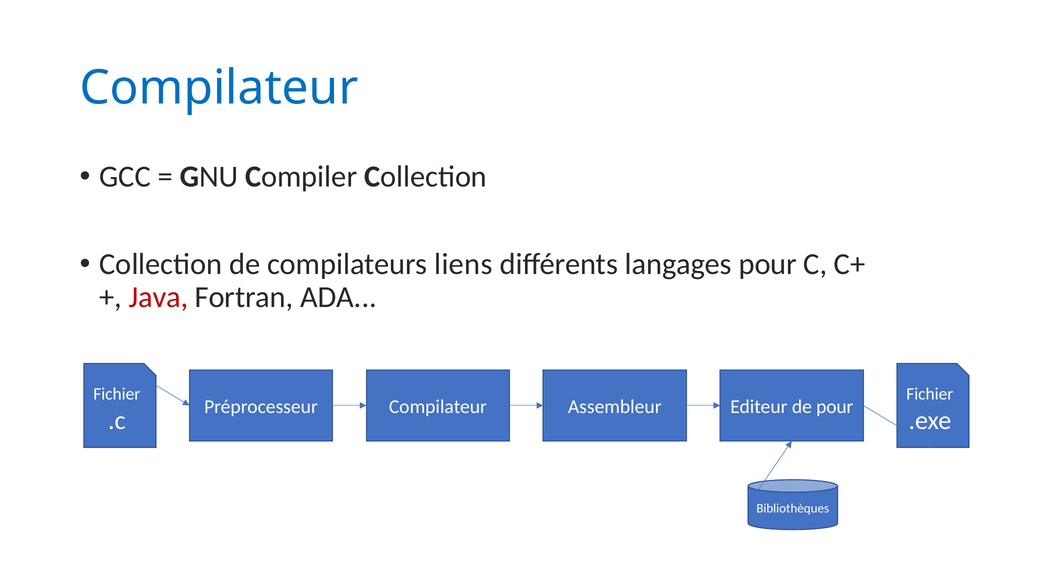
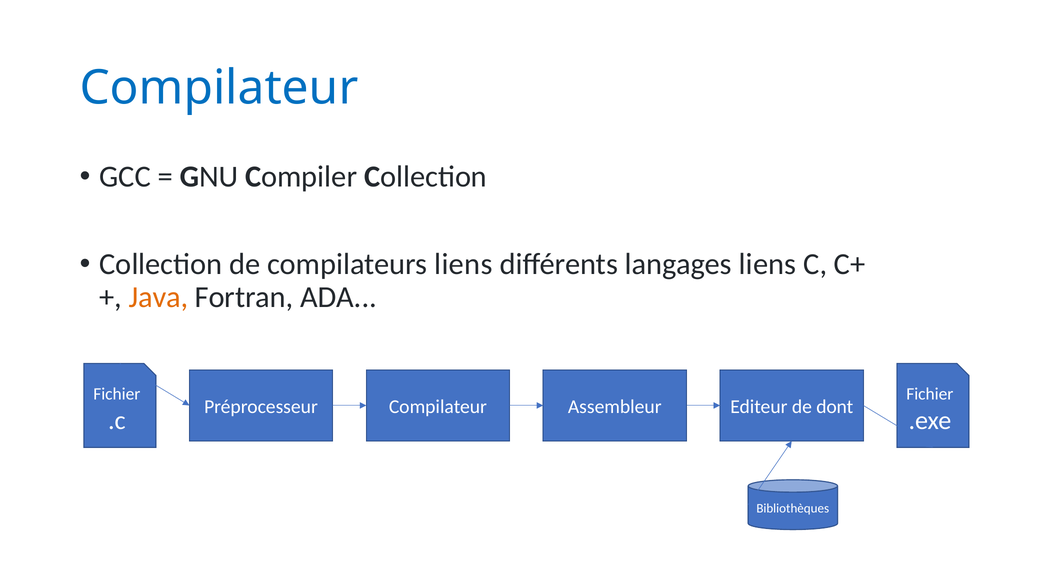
langages pour: pour -> liens (768, 264)
Java colour: red -> orange (159, 297)
de pour: pour -> dont (835, 407)
